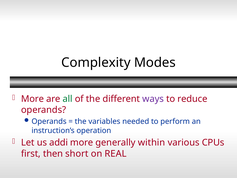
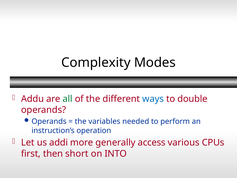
More: More -> Addu (33, 99)
ways colour: purple -> blue (153, 99)
reduce: reduce -> double (192, 99)
within: within -> access (152, 142)
REAL: REAL -> INTO (116, 153)
